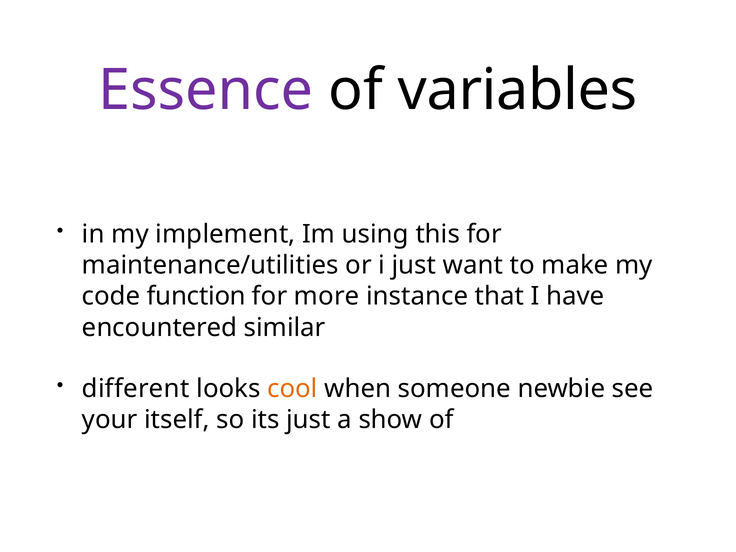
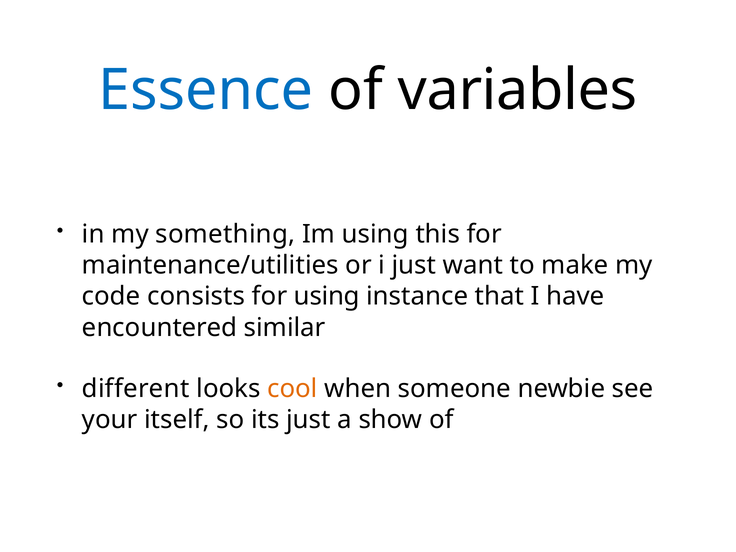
Essence colour: purple -> blue (206, 90)
implement: implement -> something (225, 234)
function: function -> consists (196, 296)
for more: more -> using (327, 296)
